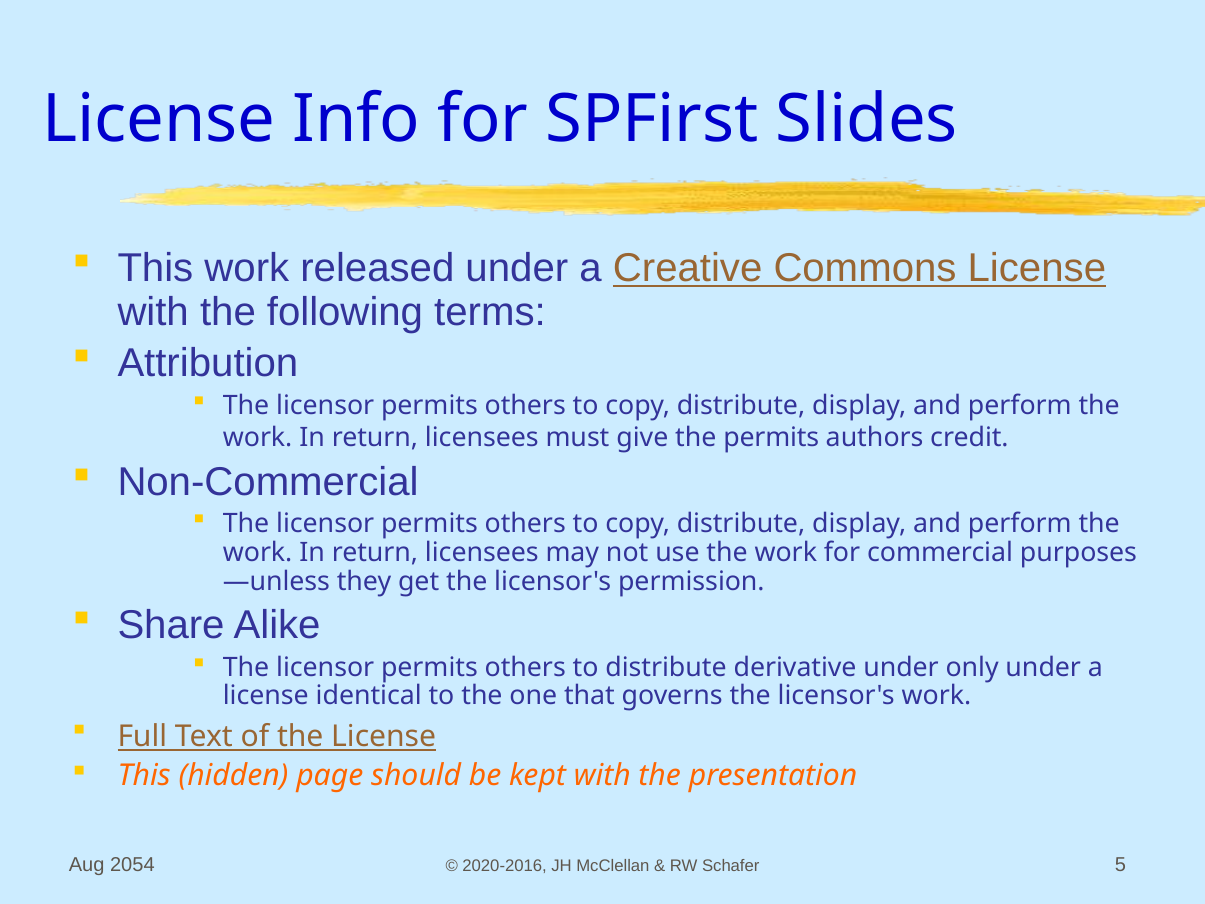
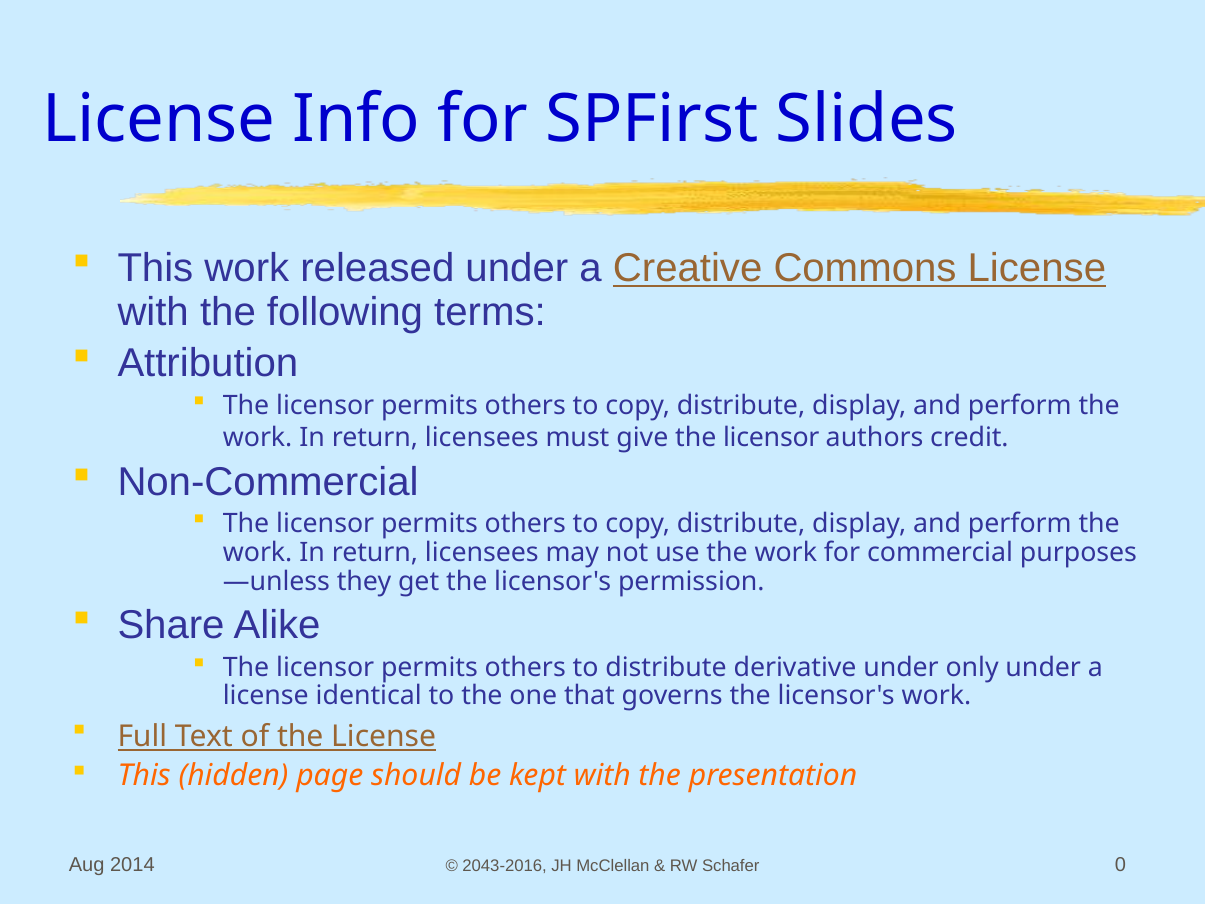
give the permits: permits -> licensor (771, 437)
2054: 2054 -> 2014 (132, 864)
2020-2016: 2020-2016 -> 2043-2016 (505, 866)
5: 5 -> 0 (1121, 864)
